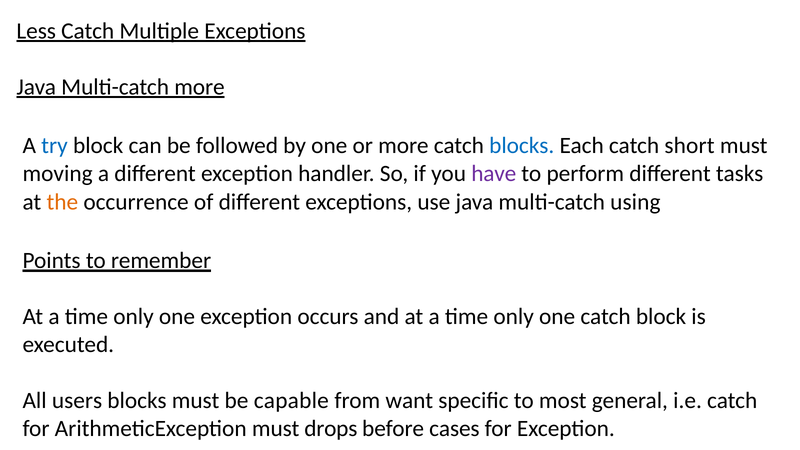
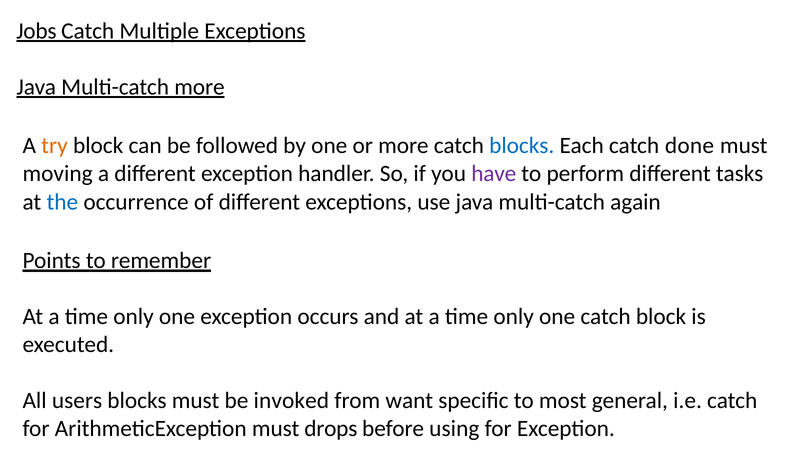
Less: Less -> Jobs (36, 31)
try colour: blue -> orange (54, 146)
short: short -> done (689, 146)
the colour: orange -> blue (62, 202)
using: using -> again (635, 202)
capable: capable -> invoked (291, 401)
cases: cases -> using (454, 429)
